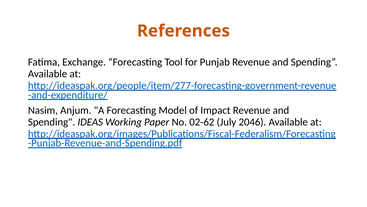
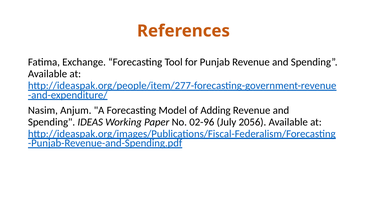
Impact: Impact -> Adding (216, 110)
02-62: 02-62 -> 02-96 (202, 122)
2046: 2046 -> 2056 (252, 122)
